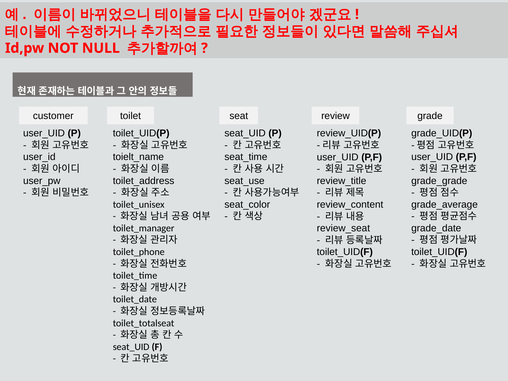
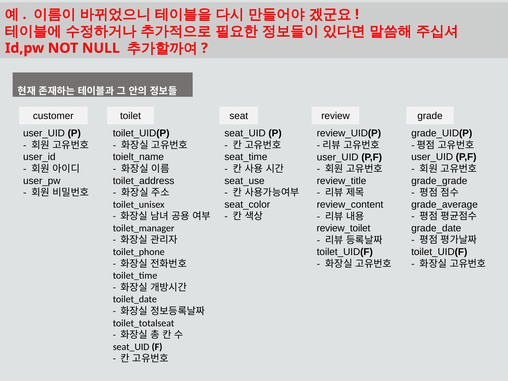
review_seat: review_seat -> review_toilet (343, 228)
